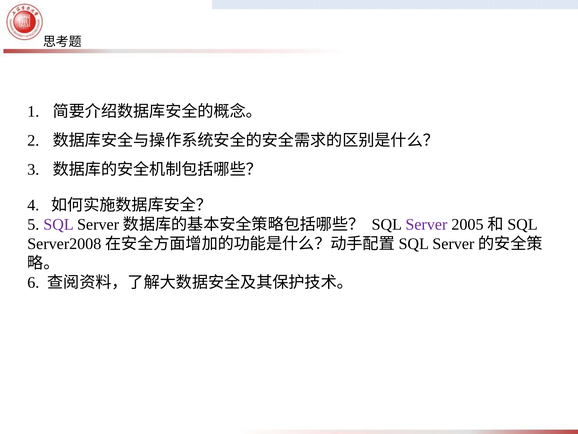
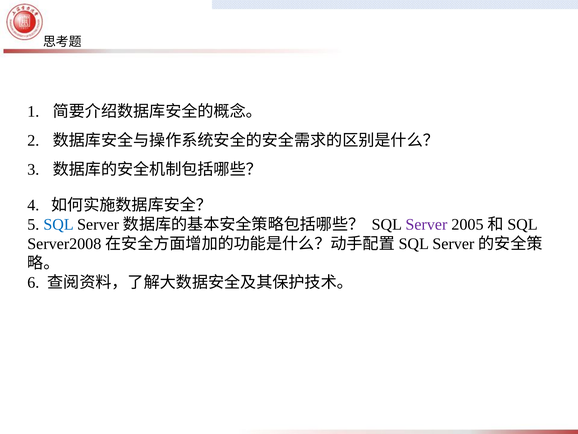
SQL colour: purple -> blue (58, 224)
